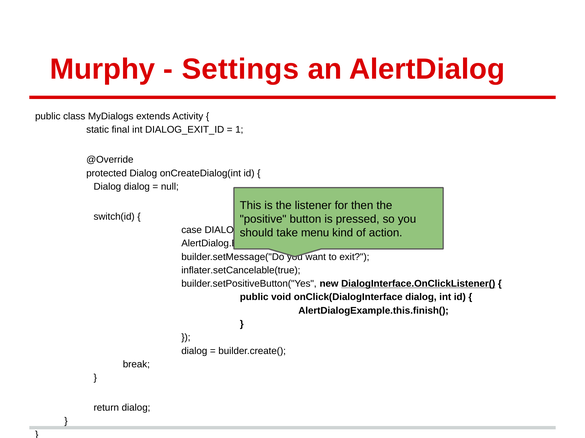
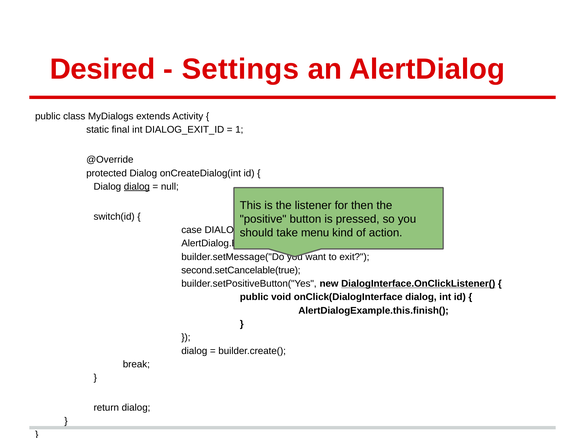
Murphy: Murphy -> Desired (103, 69)
dialog underline: none -> present (137, 187)
inflater.setCancelable(true: inflater.setCancelable(true -> second.setCancelable(true (241, 271)
